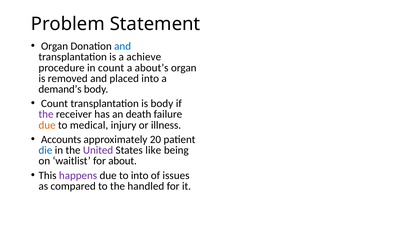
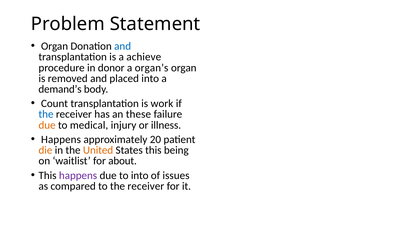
in count: count -> donor (111, 68)
about’s: about’s -> organ’s (152, 68)
is body: body -> work (162, 103)
the colour: purple -> blue (46, 114)
death: death -> these (138, 114)
Accounts: Accounts -> Happens (61, 139)
die colour: blue -> orange (45, 150)
United colour: purple -> orange (98, 150)
States like: like -> this (153, 150)
to the handled: handled -> receiver (146, 186)
